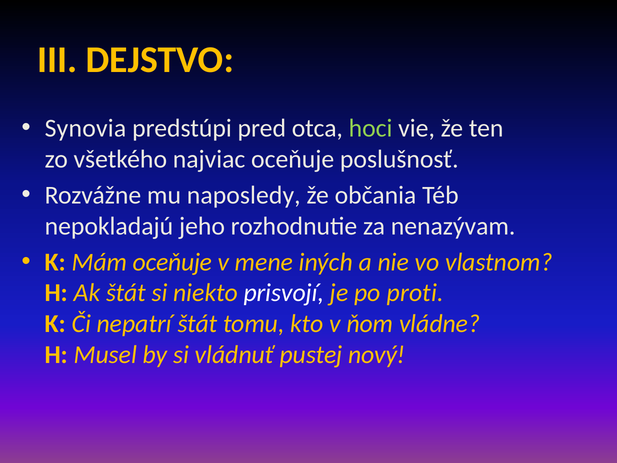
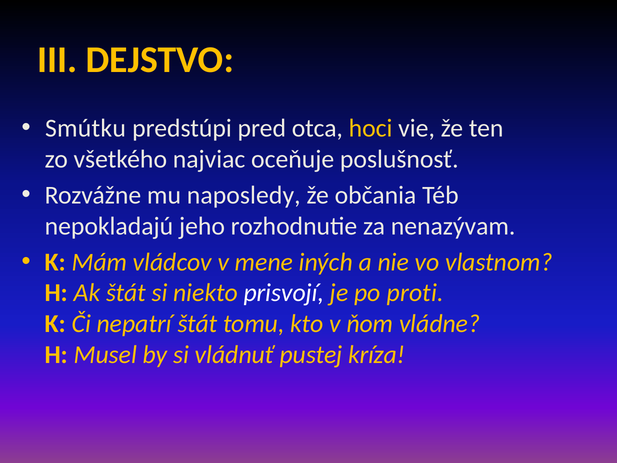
Synovia: Synovia -> Smútku (85, 128)
hoci colour: light green -> yellow (371, 128)
Mám oceňuje: oceňuje -> vládcov (172, 262)
nový: nový -> kríza (377, 355)
